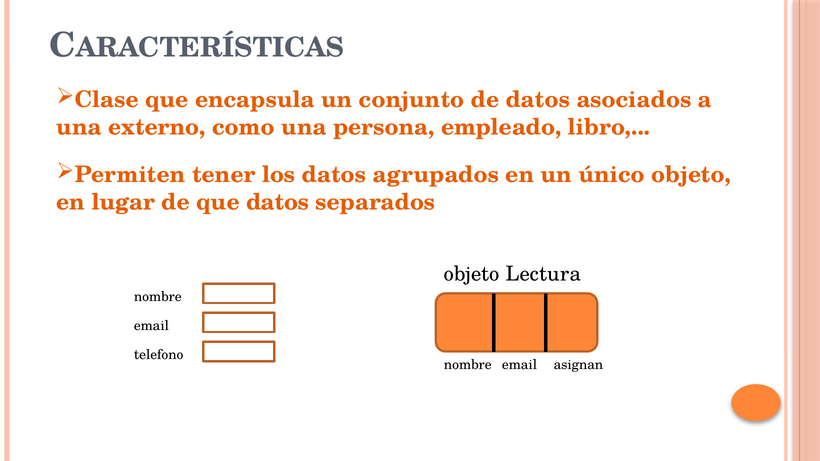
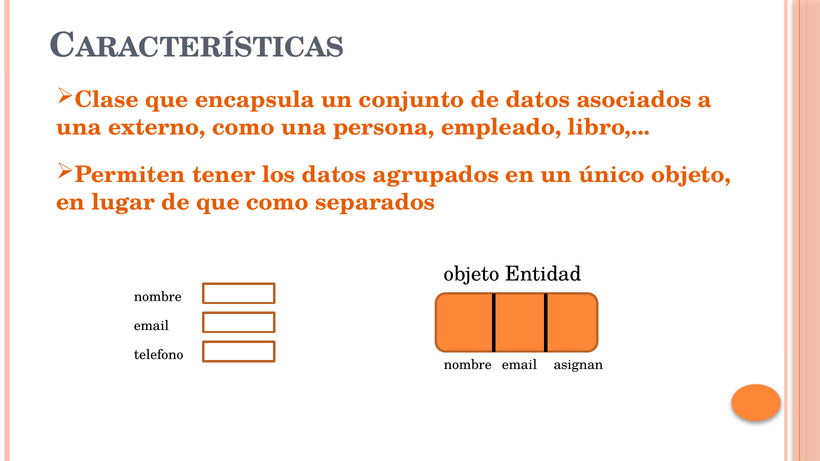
que datos: datos -> como (277, 202)
Lectura: Lectura -> Entidad (543, 274)
